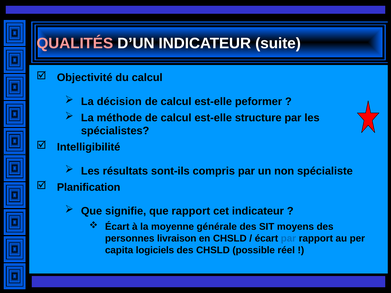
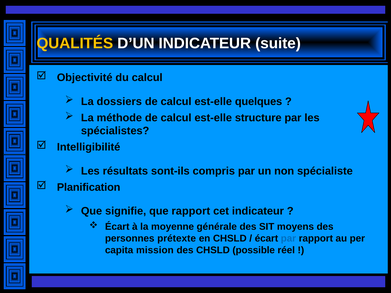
QUALITÉS colour: pink -> yellow (75, 43)
décision: décision -> dossiers (119, 102)
peformer: peformer -> quelques (259, 102)
livraison: livraison -> prétexte (177, 239)
logiciels: logiciels -> mission (155, 250)
